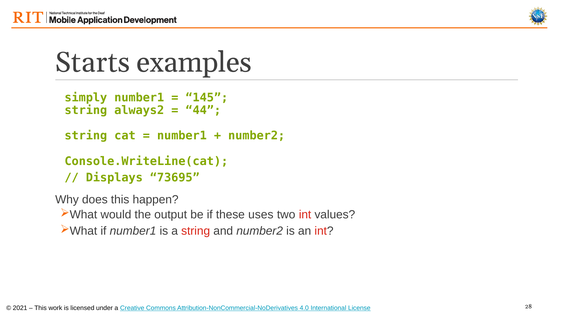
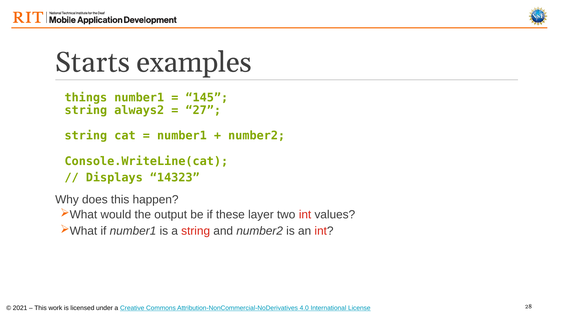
simply: simply -> things (86, 98)
44: 44 -> 27 (203, 110)
73695: 73695 -> 14323 (175, 178)
uses: uses -> layer (261, 215)
